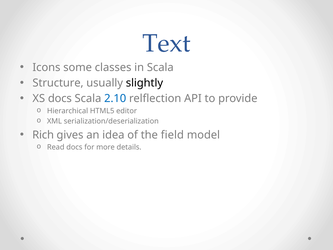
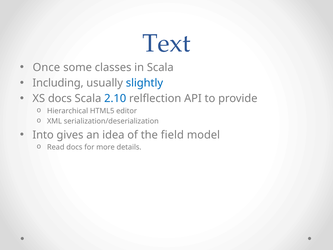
Icons: Icons -> Once (46, 67)
Structure: Structure -> Including (58, 83)
slightly colour: black -> blue (144, 83)
Rich: Rich -> Into (43, 135)
